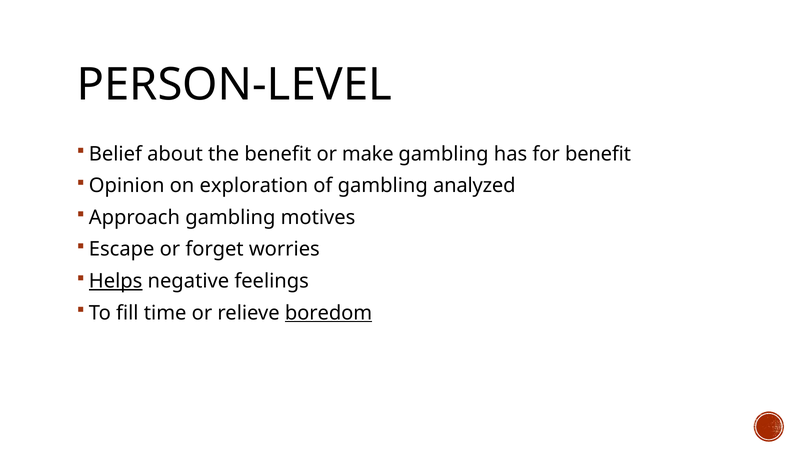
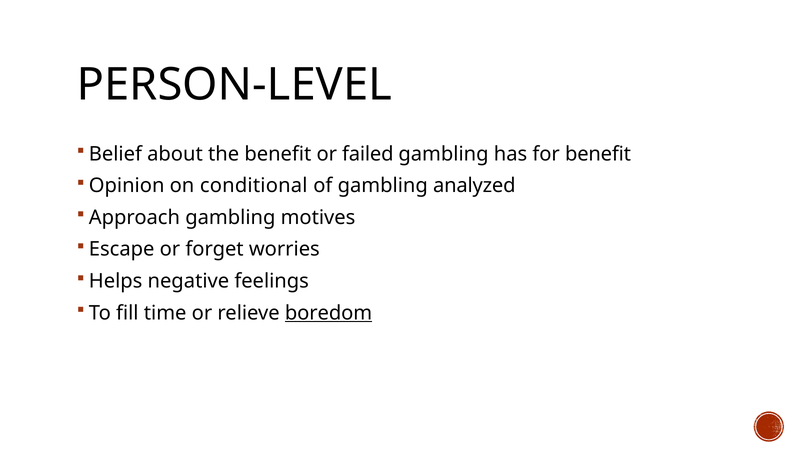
make: make -> failed (368, 154)
exploration: exploration -> conditional (254, 186)
Helps underline: present -> none (116, 281)
